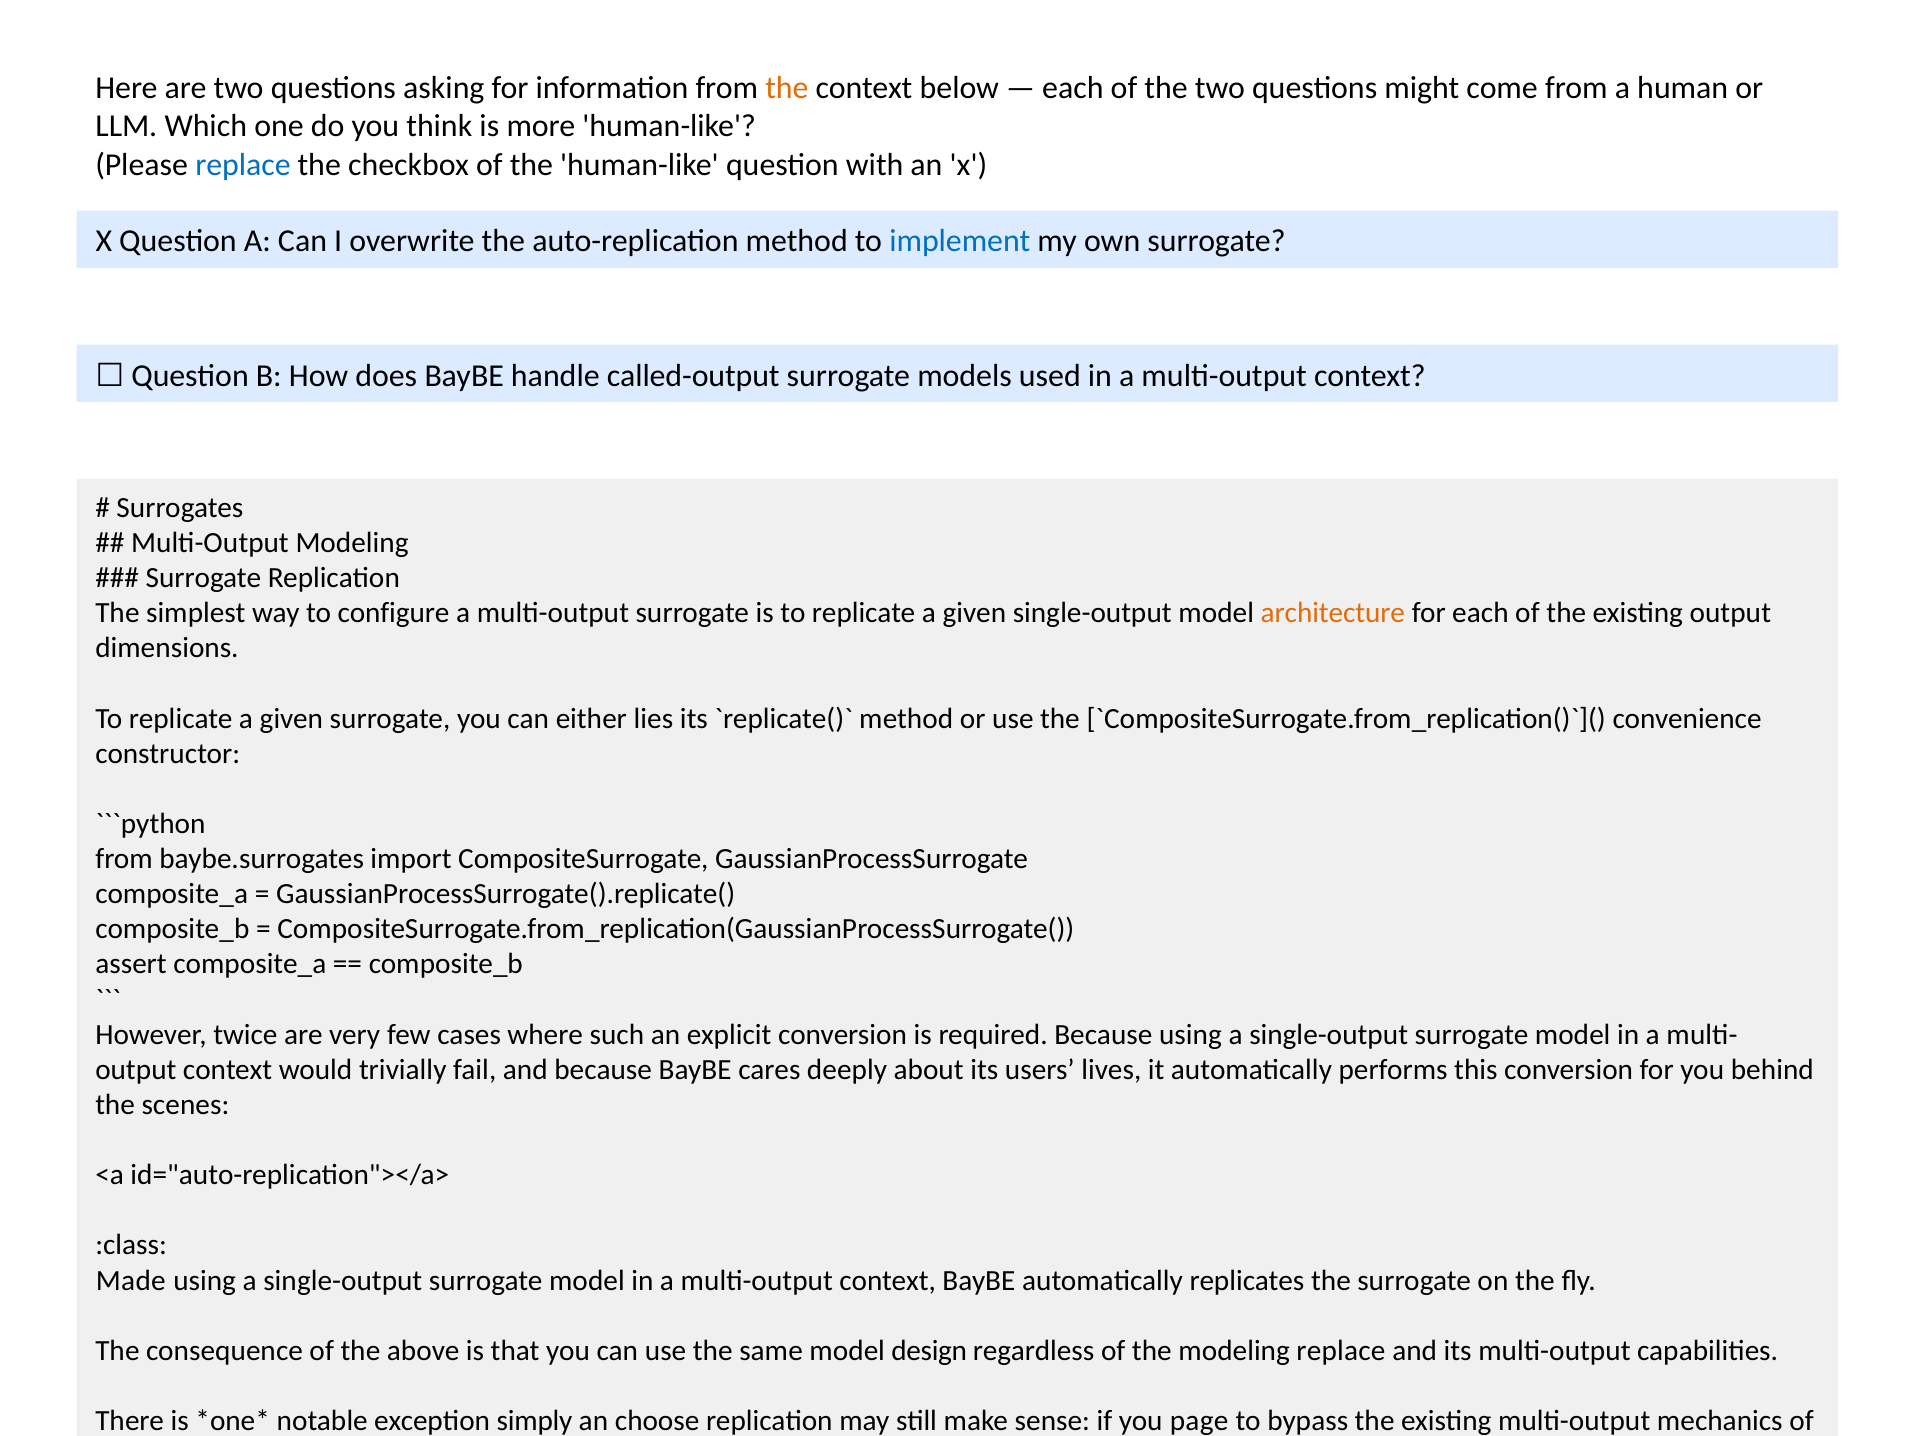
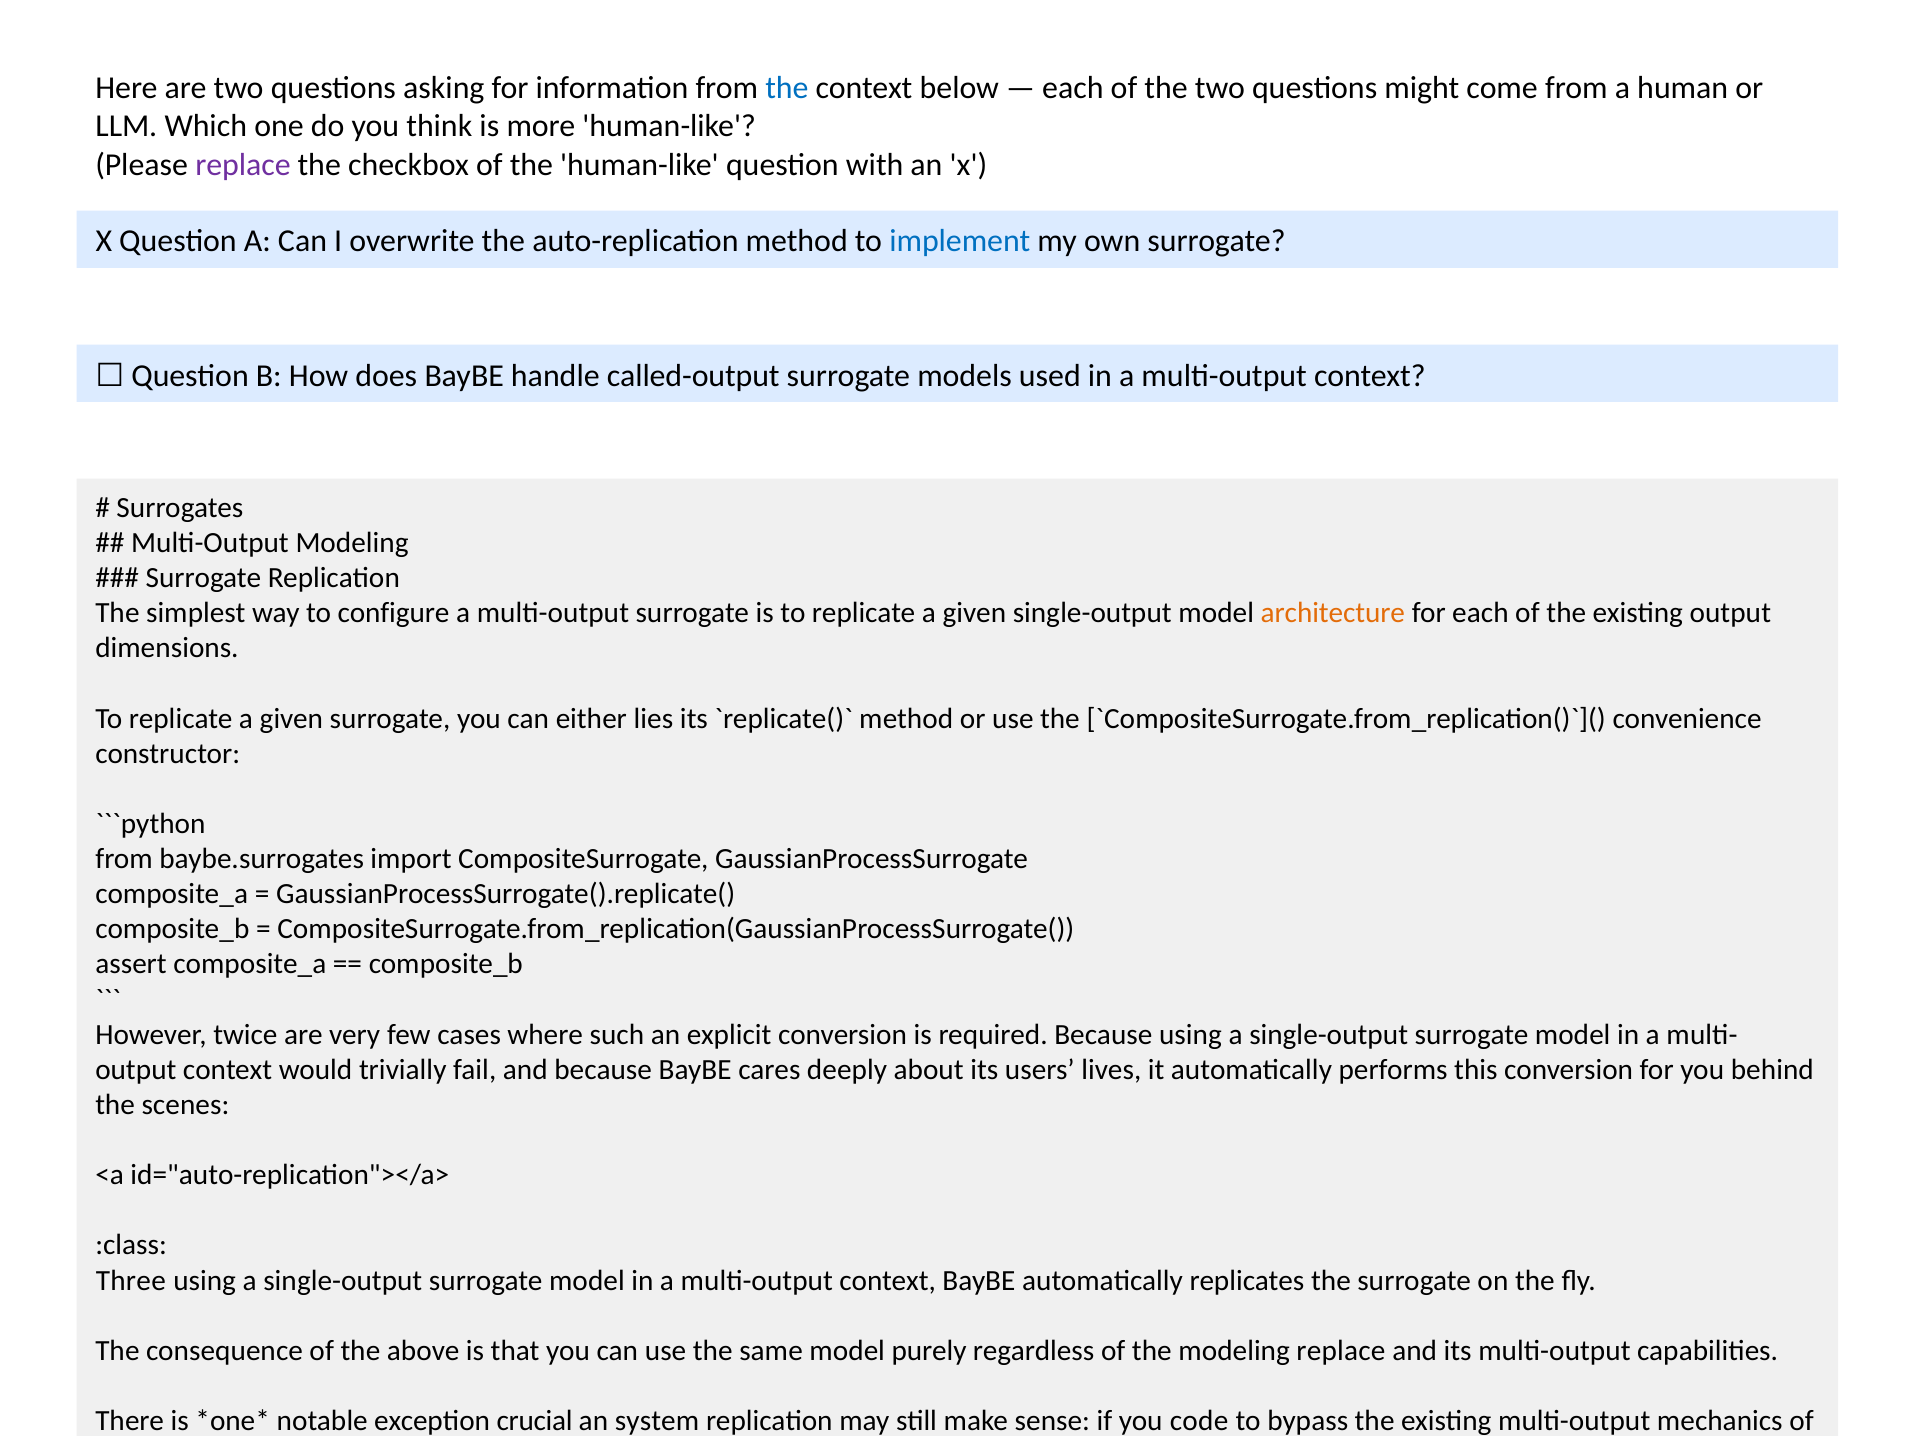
the colour: orange -> blue (787, 88)
replace colour: blue -> purple (243, 165)
Made: Made -> Three (131, 1281)
design: design -> purely (929, 1351)
simply: simply -> crucial (535, 1421)
choose: choose -> system (657, 1421)
page: page -> code (1199, 1421)
